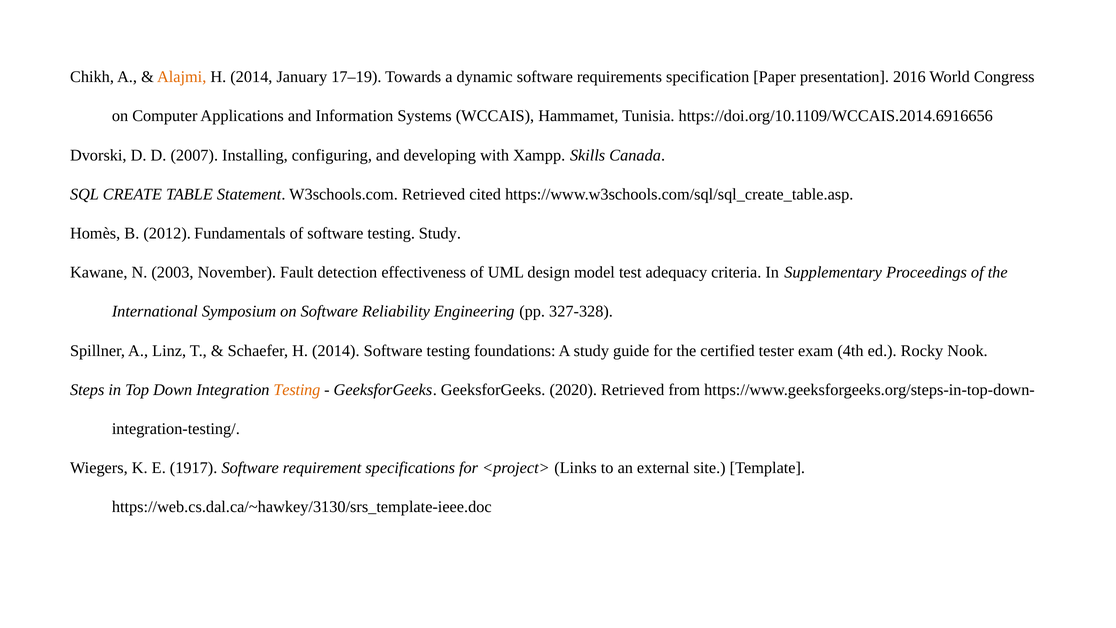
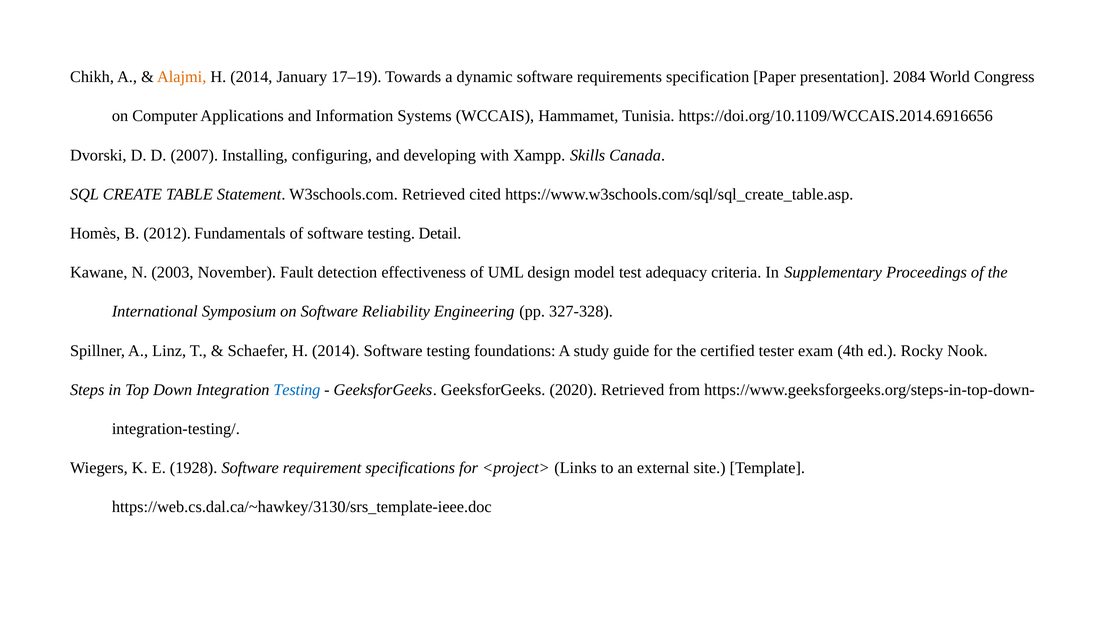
2016: 2016 -> 2084 (909, 77)
testing Study: Study -> Detail (440, 233)
Testing colour: orange -> blue (297, 390)
1917: 1917 -> 1928 (194, 468)
